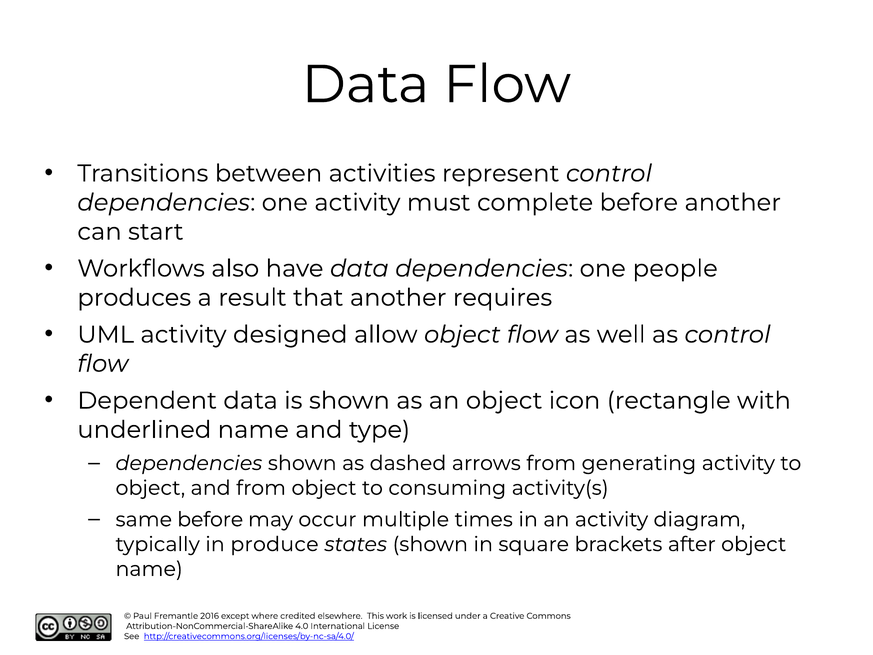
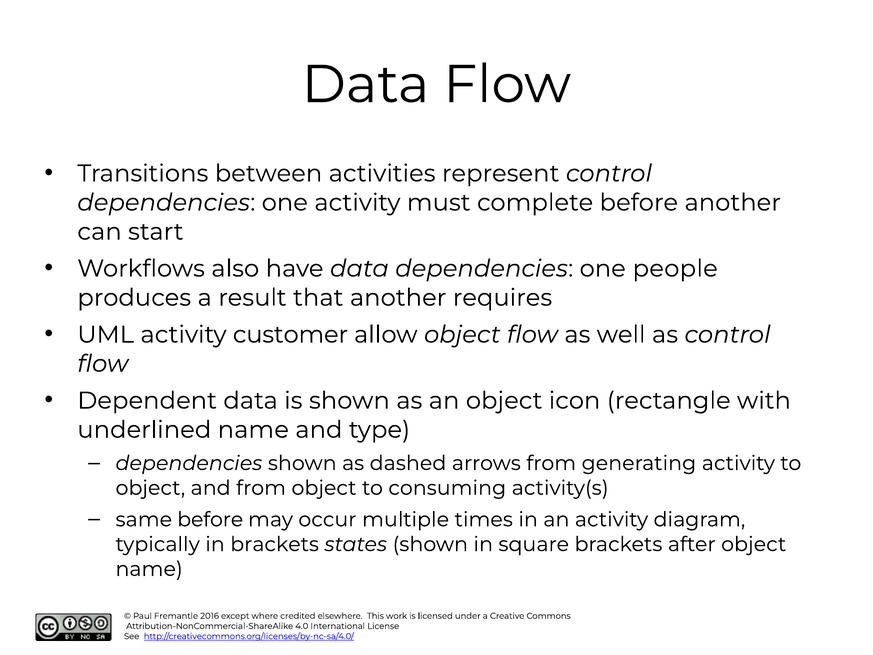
designed: designed -> customer (290, 334)
in produce: produce -> brackets (275, 544)
